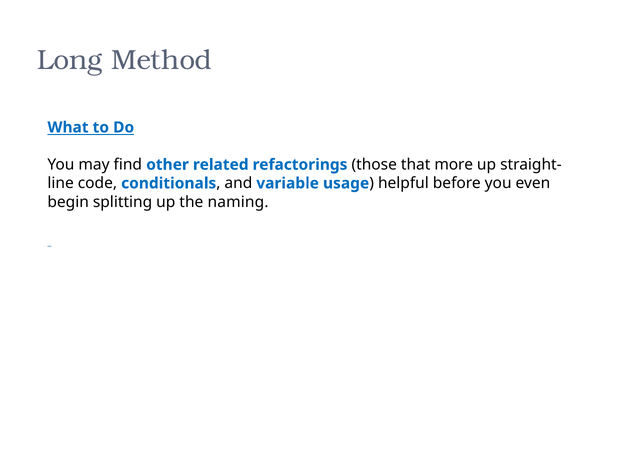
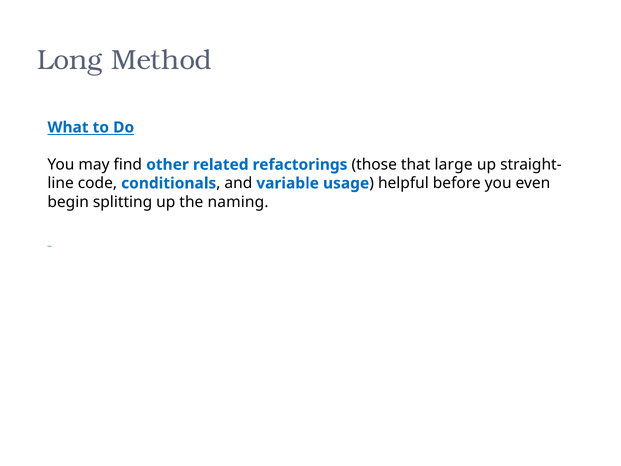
more: more -> large (454, 165)
